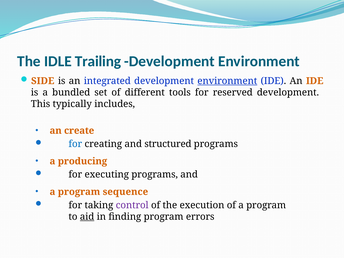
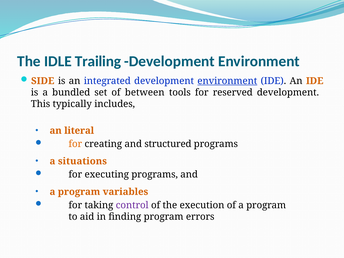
different: different -> between (145, 92)
create: create -> literal (79, 131)
for colour: blue -> orange (75, 144)
producing: producing -> situations (82, 161)
sequence: sequence -> variables (125, 192)
aid underline: present -> none (87, 217)
